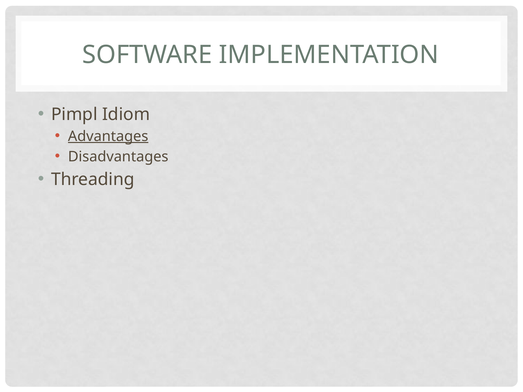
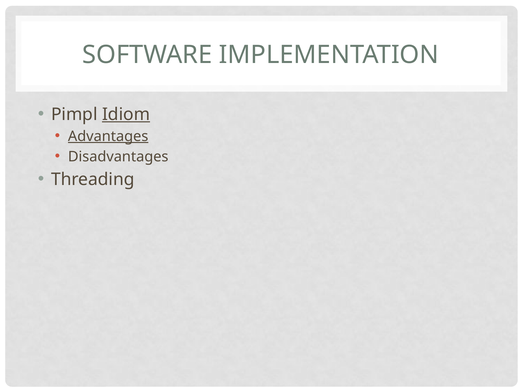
Idiom underline: none -> present (126, 115)
